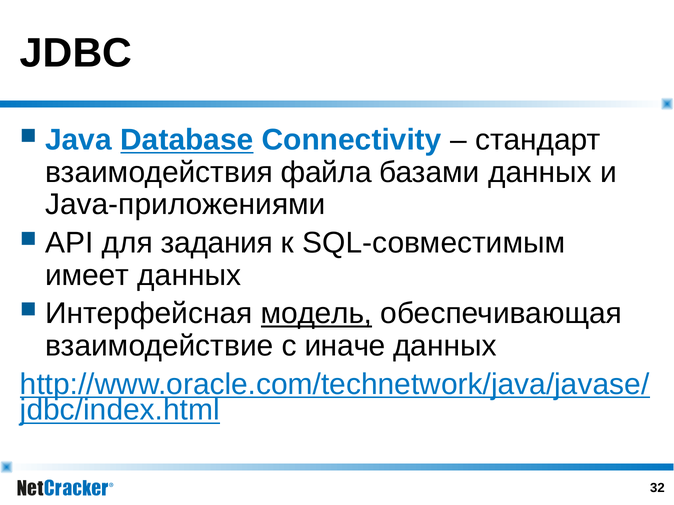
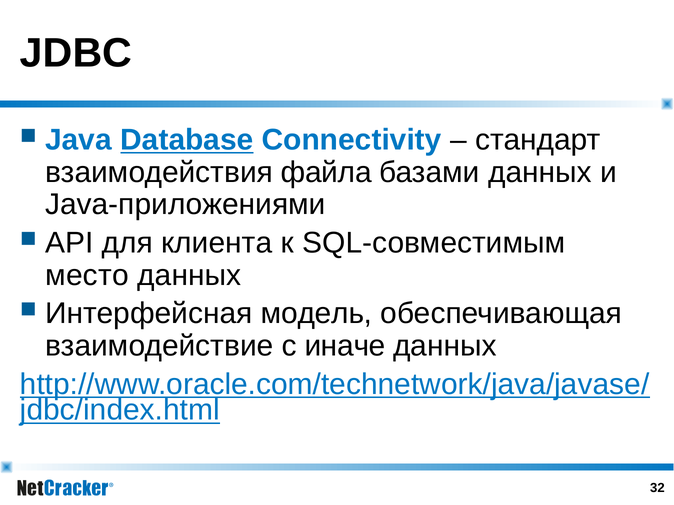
задания: задания -> клиента (217, 243)
имеет: имеет -> место (87, 276)
модель underline: present -> none (317, 314)
